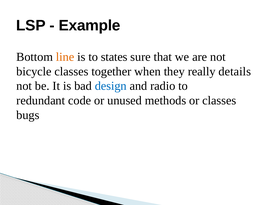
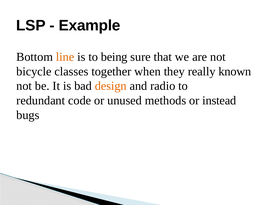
states: states -> being (114, 57)
details: details -> known (235, 72)
design colour: blue -> orange (111, 86)
or classes: classes -> instead (219, 101)
